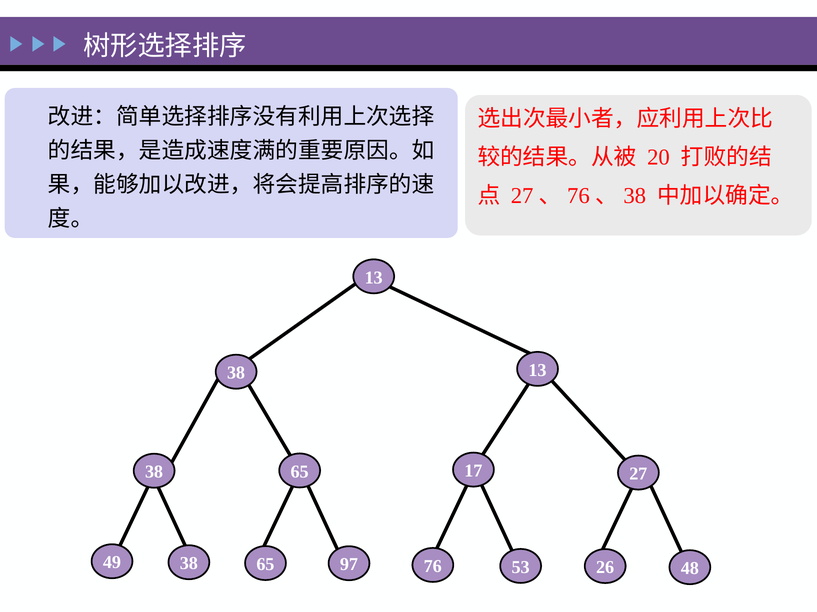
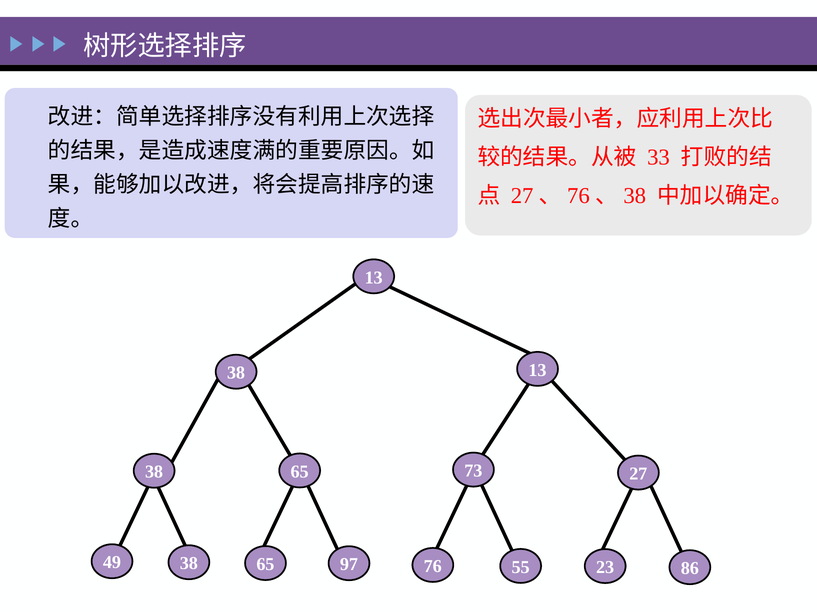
20: 20 -> 33 (659, 157)
17: 17 -> 73 (473, 471)
48: 48 -> 86 (690, 569)
53: 53 -> 55 (521, 568)
26: 26 -> 23 (605, 568)
